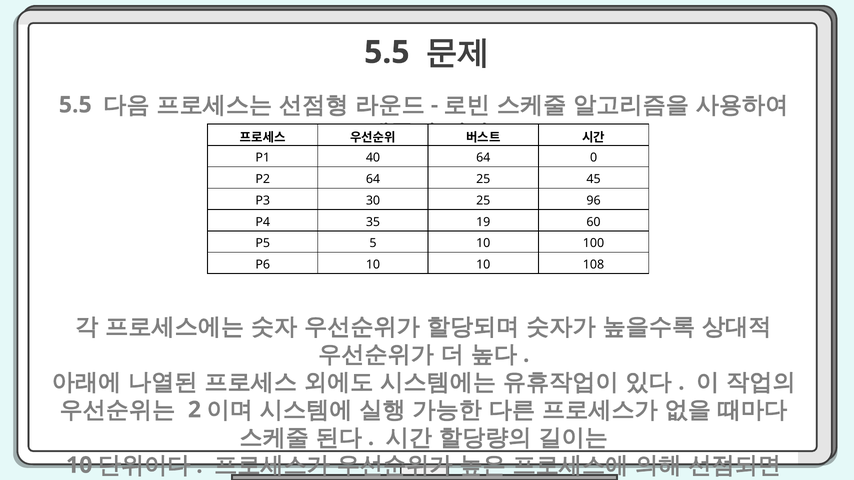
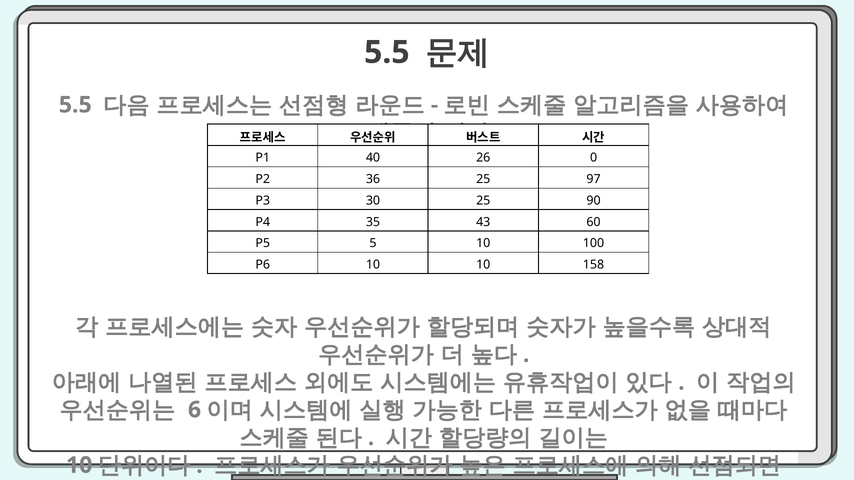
40 64: 64 -> 26 (483, 158)
P2 64: 64 -> 36 (373, 179)
45: 45 -> 97 (594, 179)
96: 96 -> 90 (594, 201)
19: 19 -> 43 (483, 222)
108: 108 -> 158 (594, 265)
2: 2 -> 6 (194, 410)
